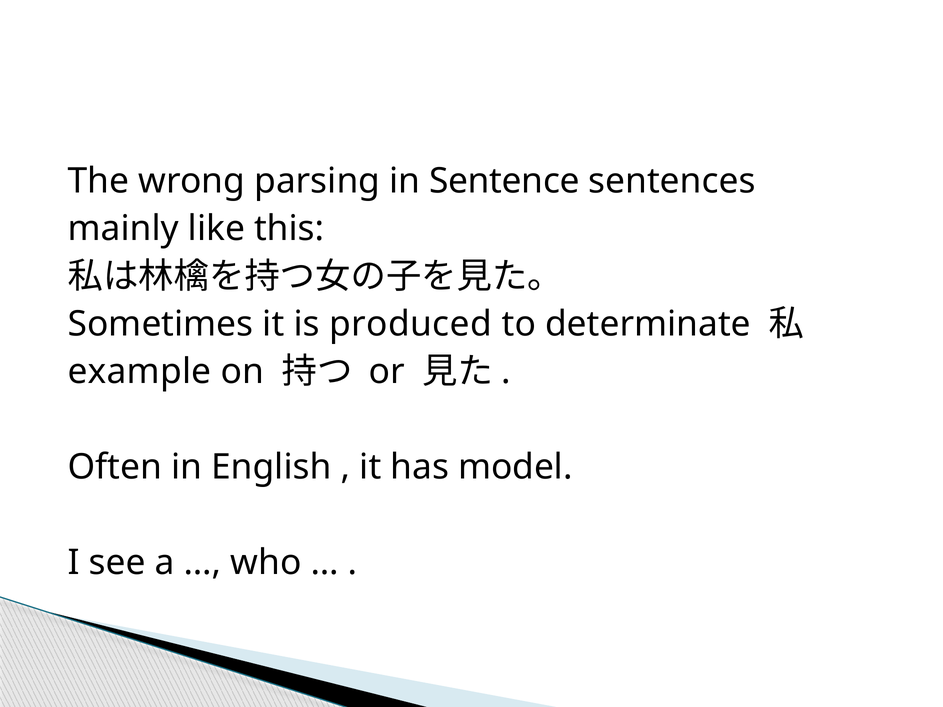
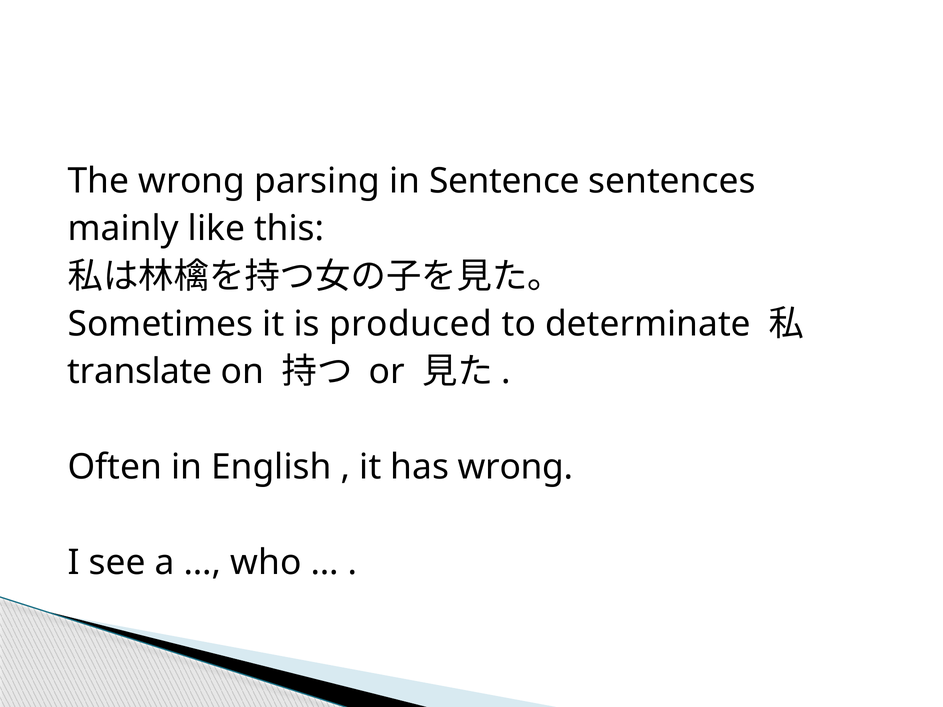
example: example -> translate (140, 372)
has model: model -> wrong (515, 467)
